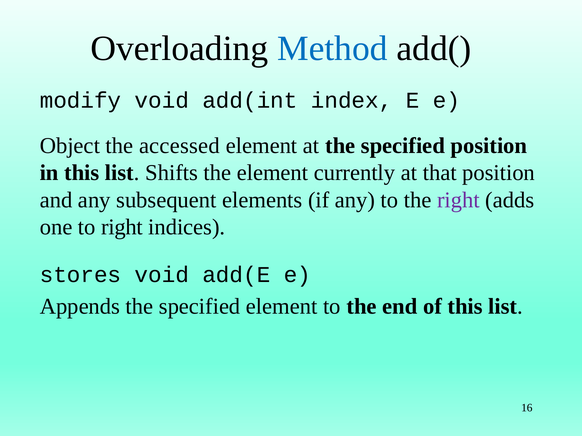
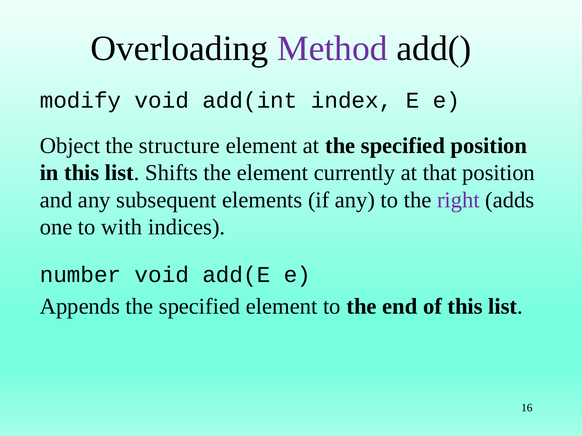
Method colour: blue -> purple (332, 49)
accessed: accessed -> structure (179, 146)
to right: right -> with (122, 227)
stores: stores -> number (80, 275)
